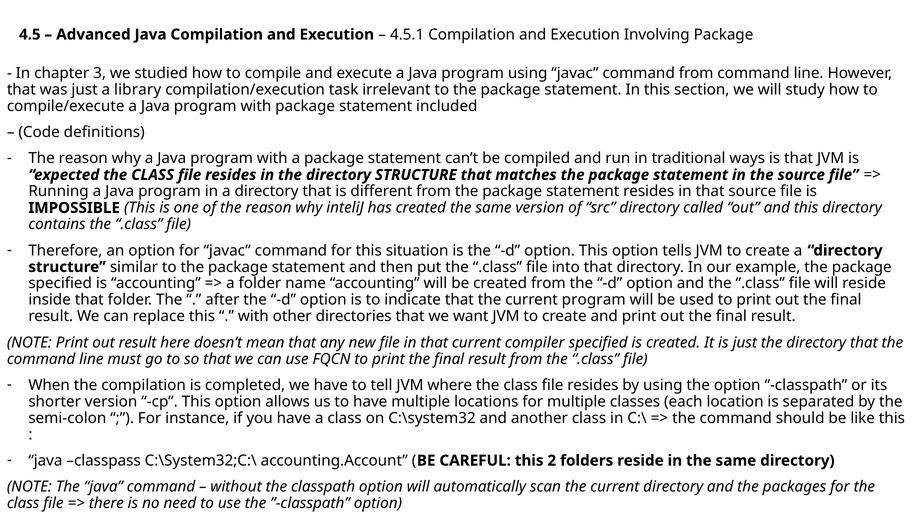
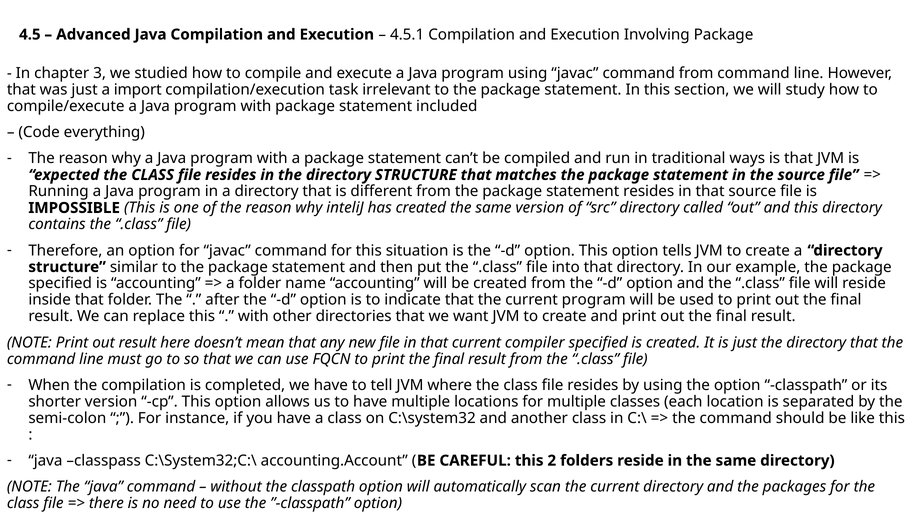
library: library -> import (138, 90)
definitions: definitions -> everything (104, 132)
